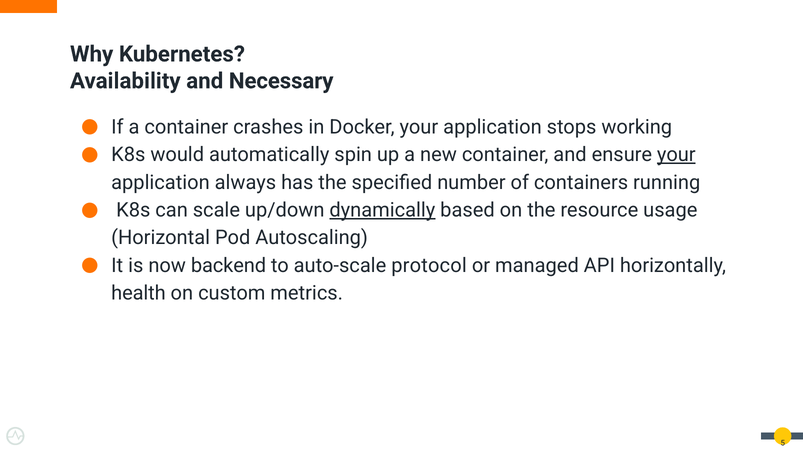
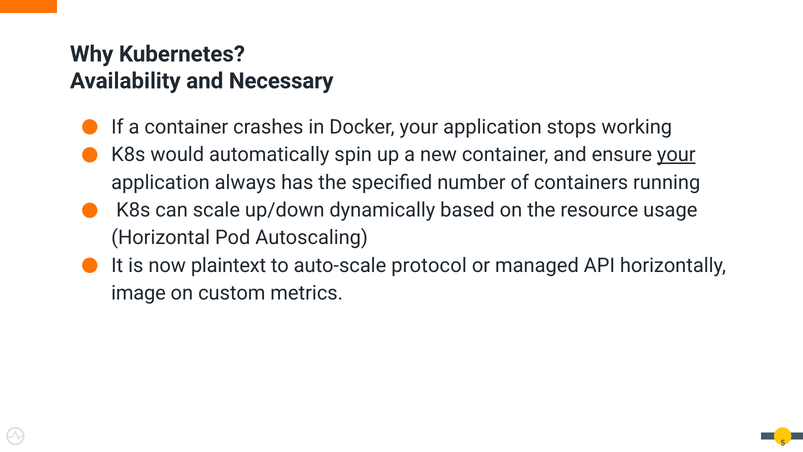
dynamically underline: present -> none (382, 210)
backend: backend -> plaintext (229, 265)
health: health -> image (138, 293)
